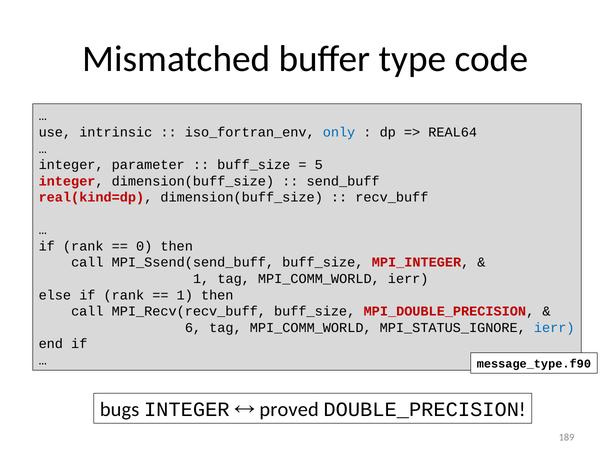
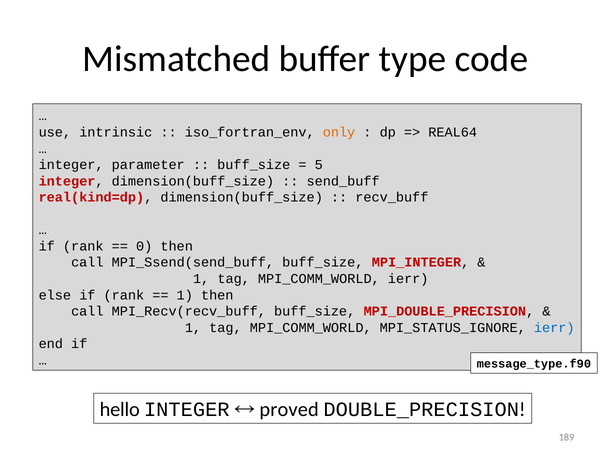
only colour: blue -> orange (339, 132)
6: 6 -> 1 (193, 328)
bugs: bugs -> hello (120, 410)
